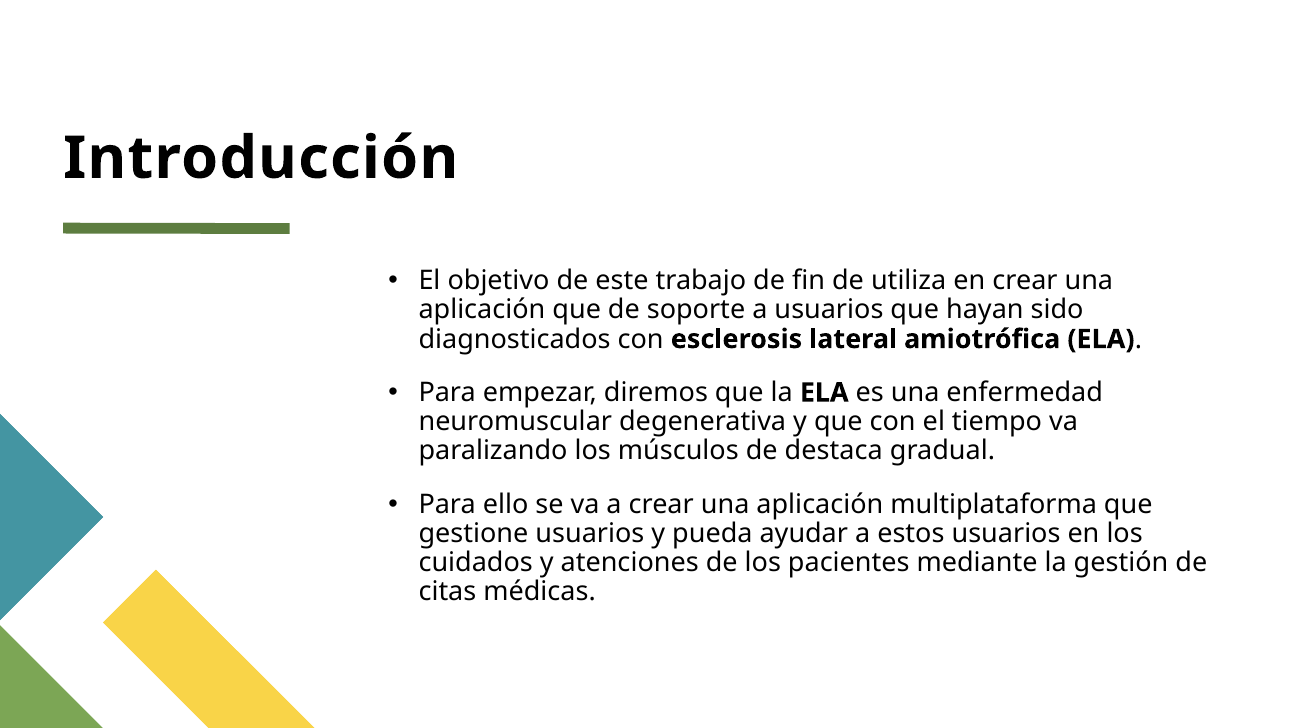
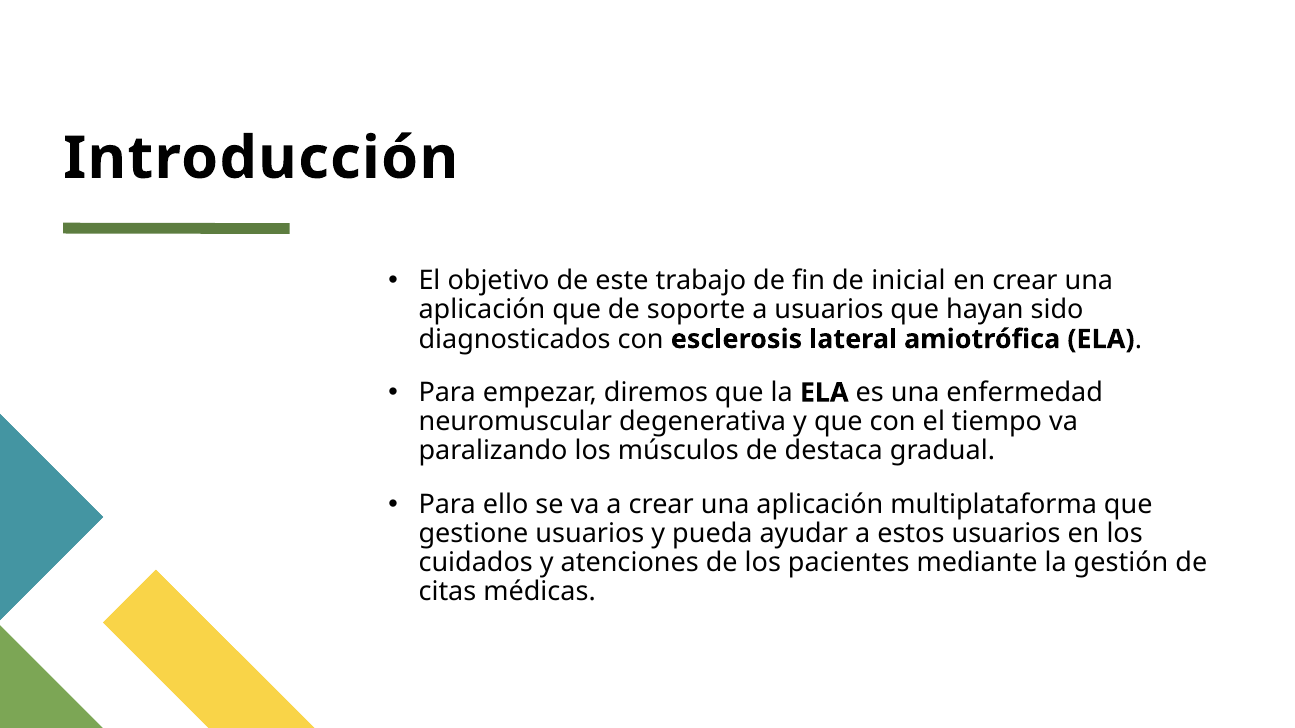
utiliza: utiliza -> inicial (909, 281)
